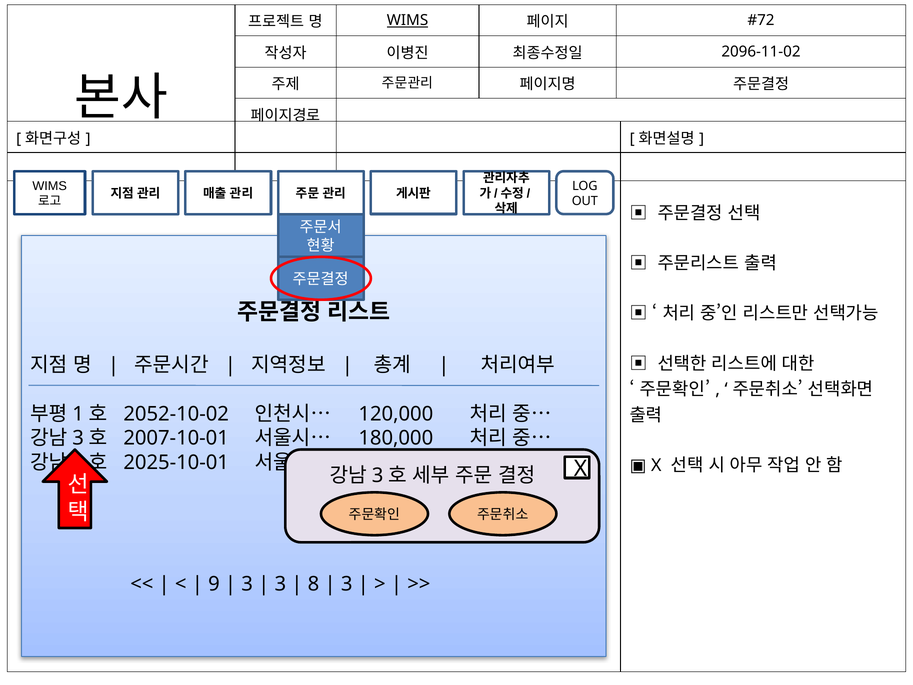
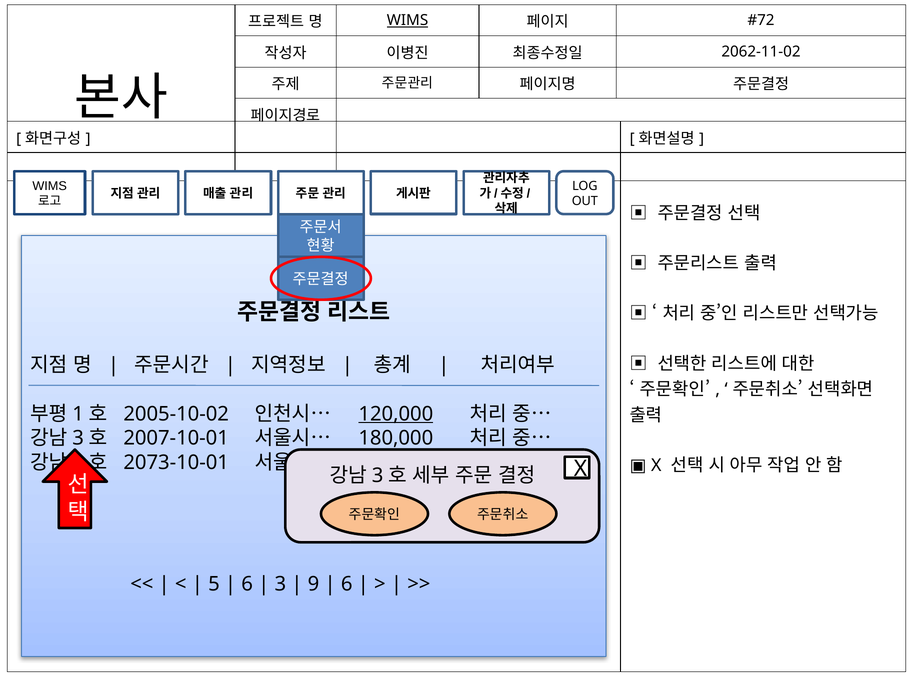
2096-11-02: 2096-11-02 -> 2062-11-02 (761, 52)
2052-10-02: 2052-10-02 -> 2005-10-02 (176, 414)
120,000 underline: none -> present (396, 414)
2025-10-01: 2025-10-01 -> 2073-10-01 (176, 462)
9: 9 -> 5 (214, 584)
3: 3 -> 6 (247, 584)
8: 8 -> 9 (313, 584)
3: 3 -> 6 (347, 584)
